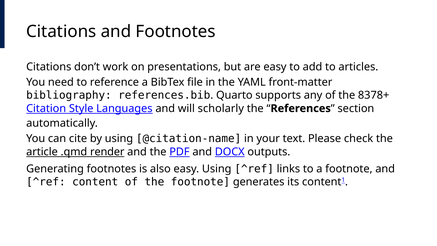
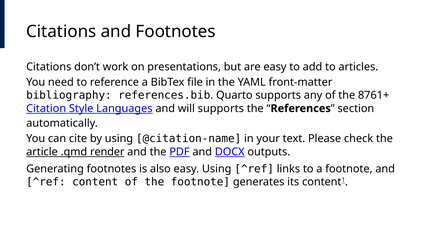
8378+: 8378+ -> 8761+ (374, 95)
will scholarly: scholarly -> supports (221, 108)
